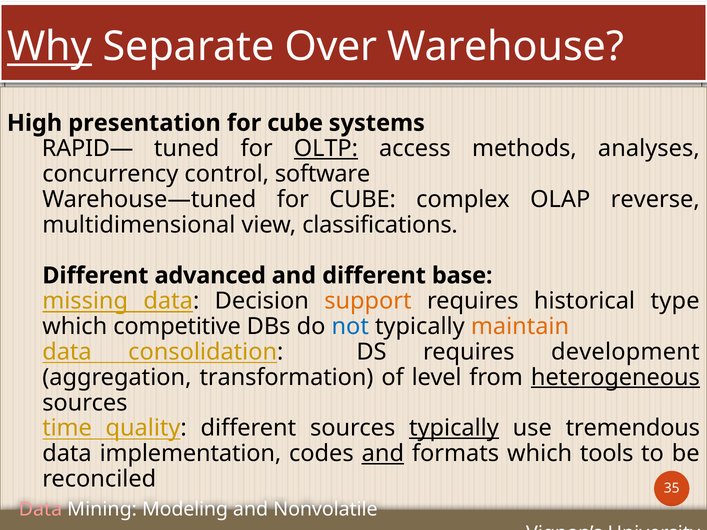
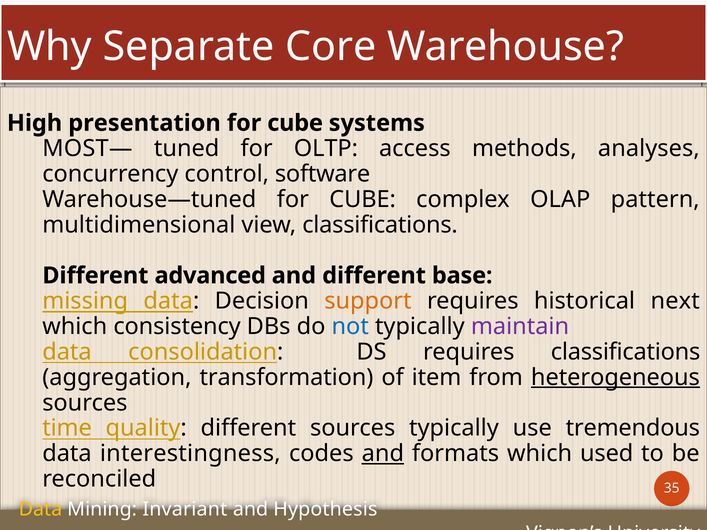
Why underline: present -> none (49, 47)
Over: Over -> Core (331, 47)
RAPID—: RAPID— -> MOST— (87, 149)
OLTP underline: present -> none (326, 149)
reverse: reverse -> pattern (655, 199)
type: type -> next (675, 301)
competitive: competitive -> consistency (177, 327)
maintain colour: orange -> purple (520, 327)
requires development: development -> classifications (626, 352)
level: level -> item (437, 377)
typically underline: present -> none (454, 428)
implementation: implementation -> interestingness (190, 454)
tools: tools -> used (607, 454)
Data colour: pink -> yellow (40, 510)
Modeling: Modeling -> Invariant (185, 510)
Nonvolatile: Nonvolatile -> Hypothesis (325, 510)
